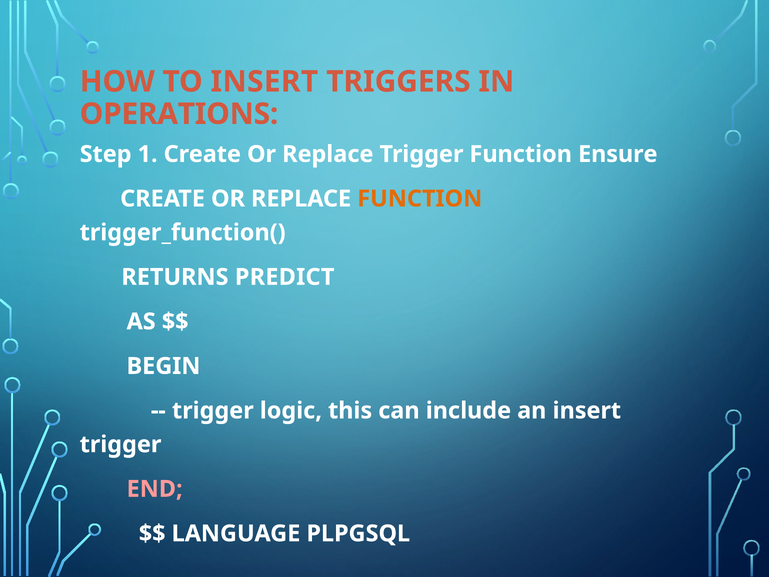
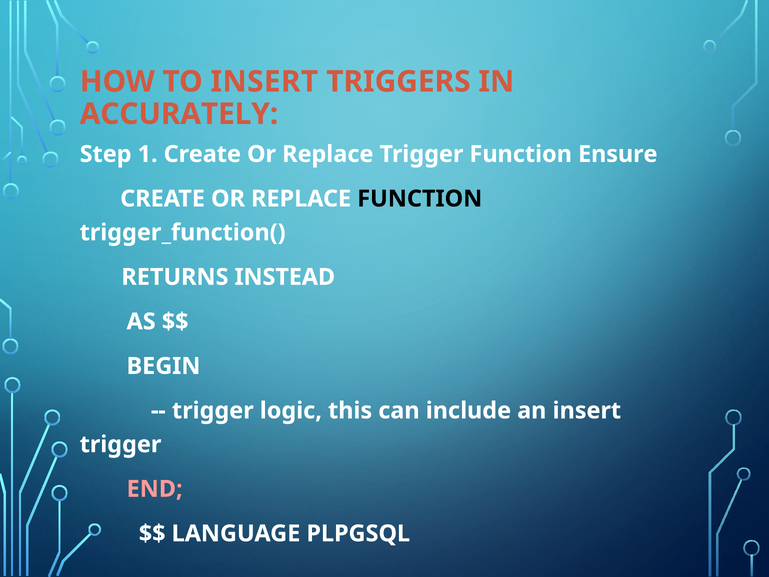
OPERATIONS: OPERATIONS -> ACCURATELY (179, 114)
FUNCTION colour: orange -> black (420, 199)
PREDICT: PREDICT -> INSTEAD (285, 277)
